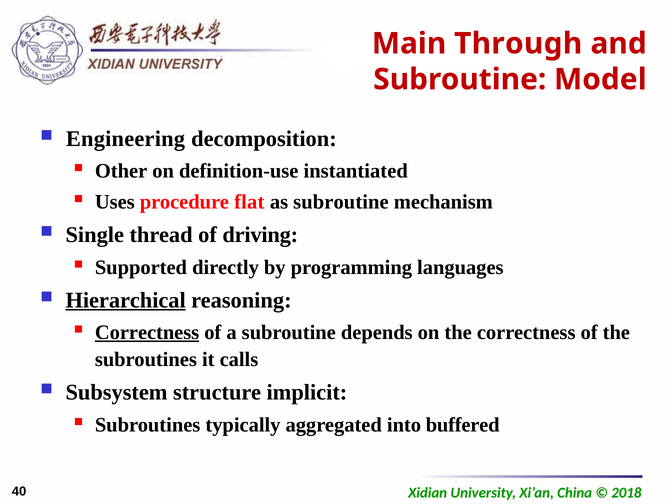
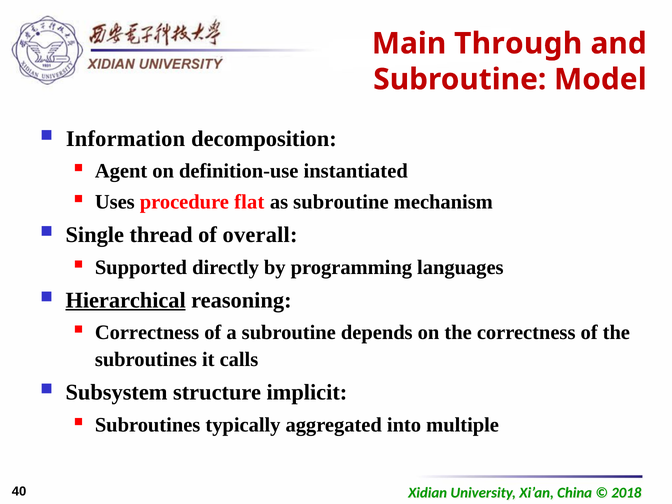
Engineering: Engineering -> Information (125, 139)
Other: Other -> Agent (121, 171)
driving: driving -> overall (260, 235)
Correctness underline: present -> none (147, 332)
buffered: buffered -> multiple (463, 425)
